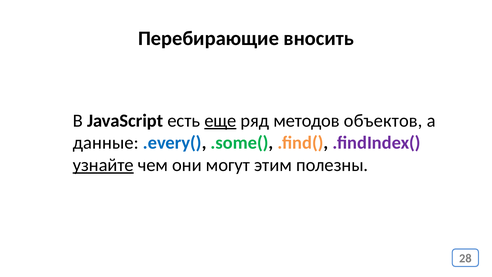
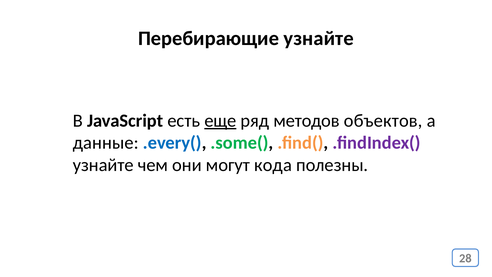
Перебирающие вносить: вносить -> узнайте (319, 38)
узнайте underline: present -> none (103, 165)
этим: этим -> кода (273, 165)
